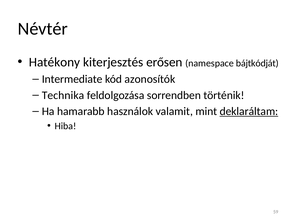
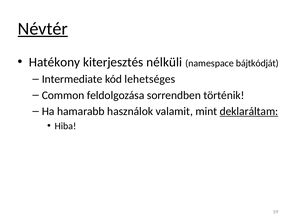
Névtér underline: none -> present (43, 29)
erősen: erősen -> nélküli (164, 62)
azonosítók: azonosítók -> lehetséges (150, 79)
Technika: Technika -> Common (63, 95)
